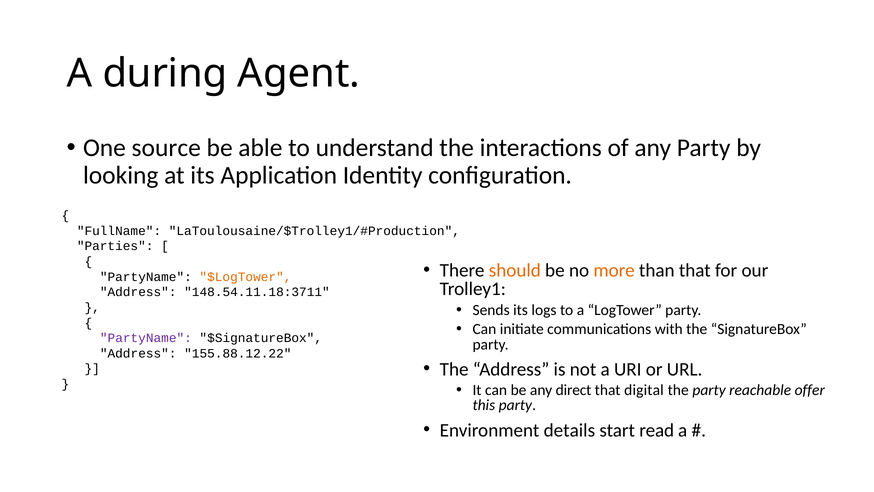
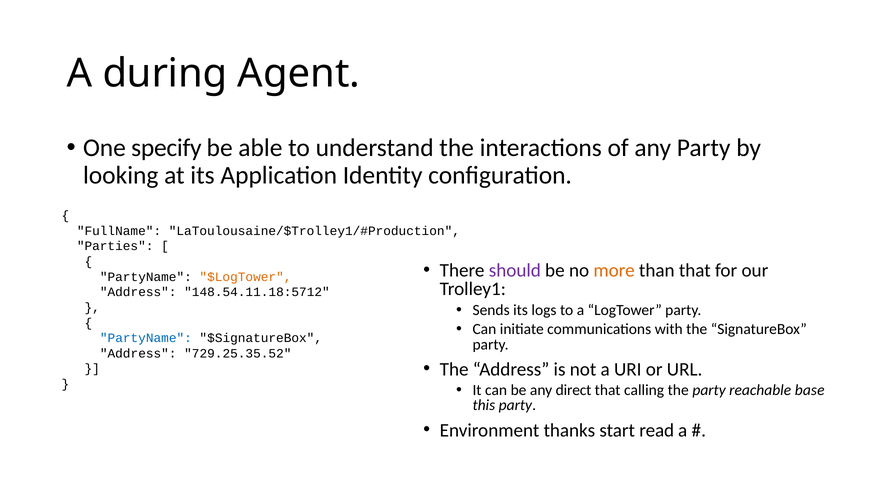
source: source -> specify (166, 148)
should colour: orange -> purple (515, 270)
148.54.11.18:3711: 148.54.11.18:3711 -> 148.54.11.18:5712 (257, 292)
PartyName colour: purple -> blue (146, 338)
155.88.12.22: 155.88.12.22 -> 729.25.35.52 (238, 353)
digital: digital -> calling (644, 390)
offer: offer -> base (810, 390)
details: details -> thanks (569, 430)
